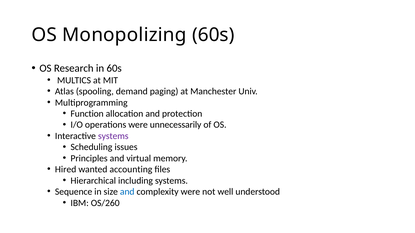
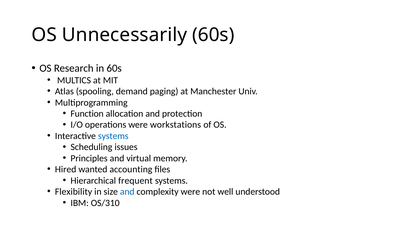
Monopolizing: Monopolizing -> Unnecessarily (124, 35)
unnecessarily: unnecessarily -> workstations (176, 125)
systems colour: purple -> blue (113, 136)
including: including -> frequent (135, 181)
Sequence: Sequence -> Flexibility (74, 192)
OS/260: OS/260 -> OS/310 (105, 203)
